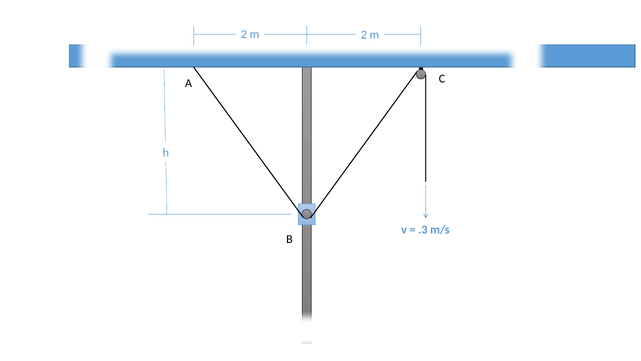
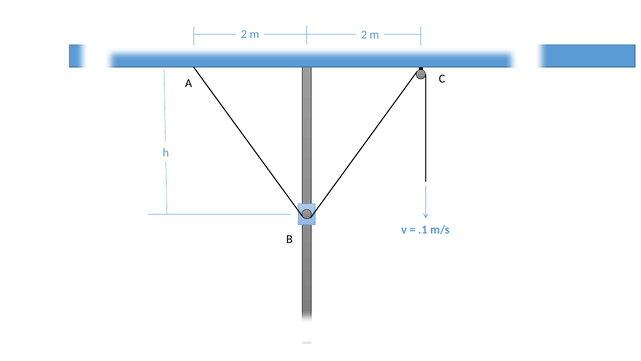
.3: .3 -> .1 (423, 230)
